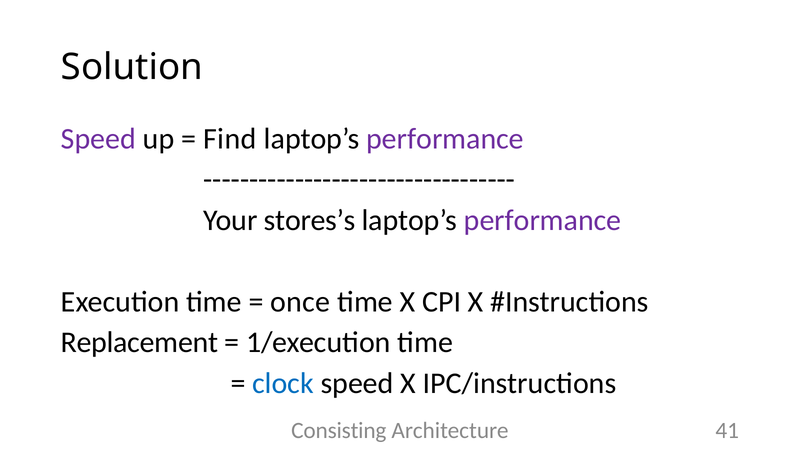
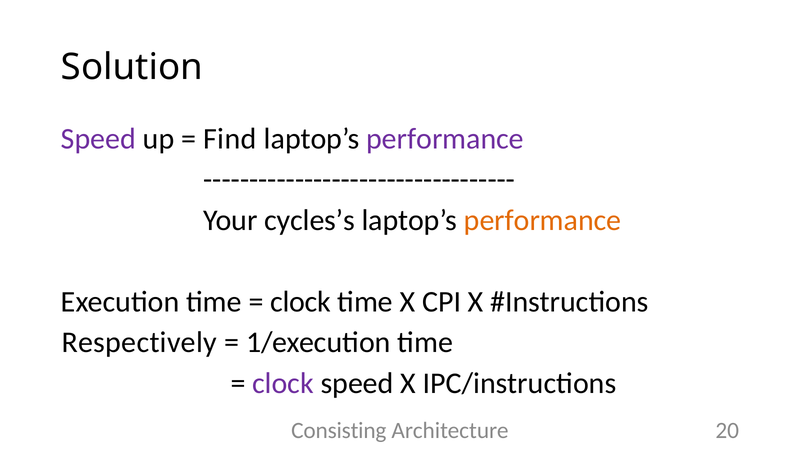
stores’s: stores’s -> cycles’s (310, 220)
performance colour: purple -> orange (543, 220)
once: once -> clock (301, 302)
Replacement: Replacement -> Respectively (139, 343)
clock colour: blue -> purple (283, 383)
41: 41 -> 20 (727, 430)
